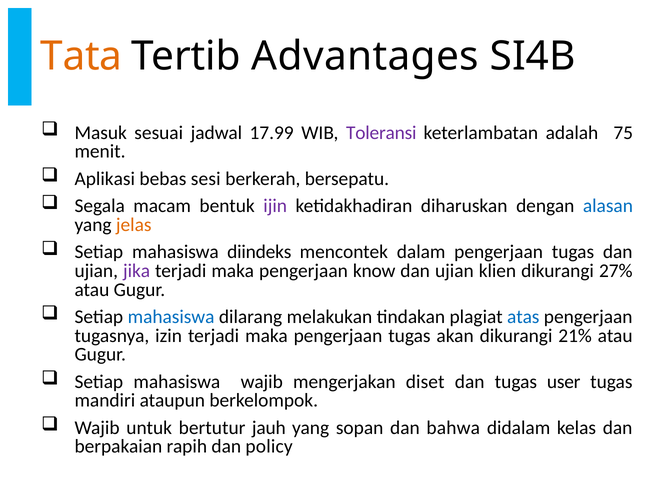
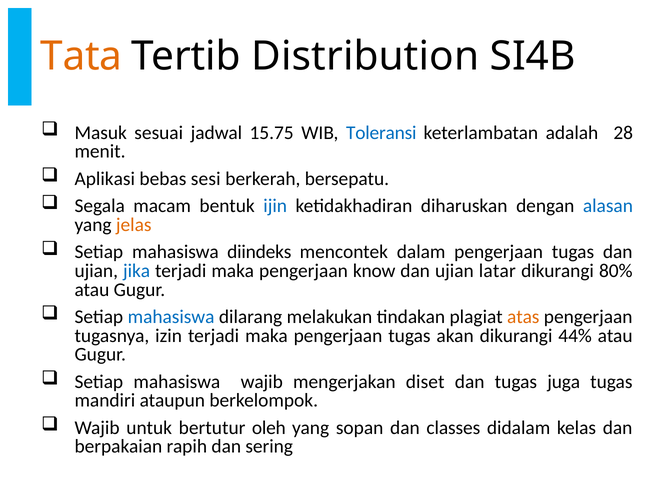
Advantages: Advantages -> Distribution (365, 56)
17.99: 17.99 -> 15.75 (272, 133)
Toleransi colour: purple -> blue (381, 133)
75: 75 -> 28 (623, 133)
ijin colour: purple -> blue (275, 206)
jika colour: purple -> blue (137, 271)
klien: klien -> latar (497, 271)
27%: 27% -> 80% (616, 271)
atas colour: blue -> orange (523, 317)
21%: 21% -> 44% (575, 335)
user: user -> juga (564, 381)
jauh: jauh -> oleh (269, 427)
bahwa: bahwa -> classes (453, 427)
policy: policy -> sering (269, 446)
